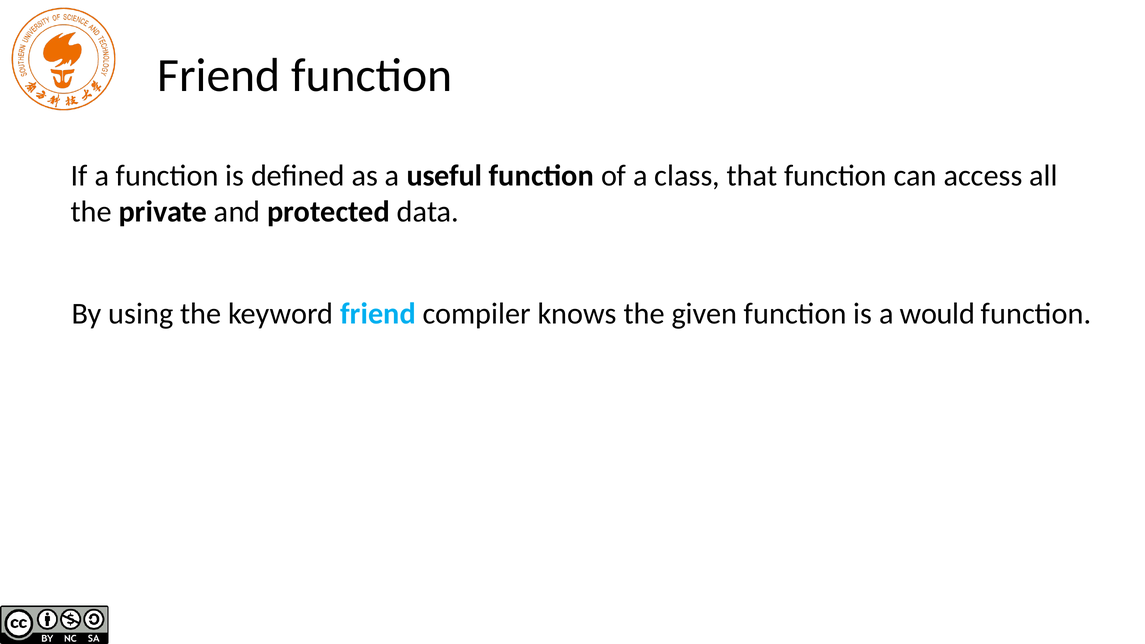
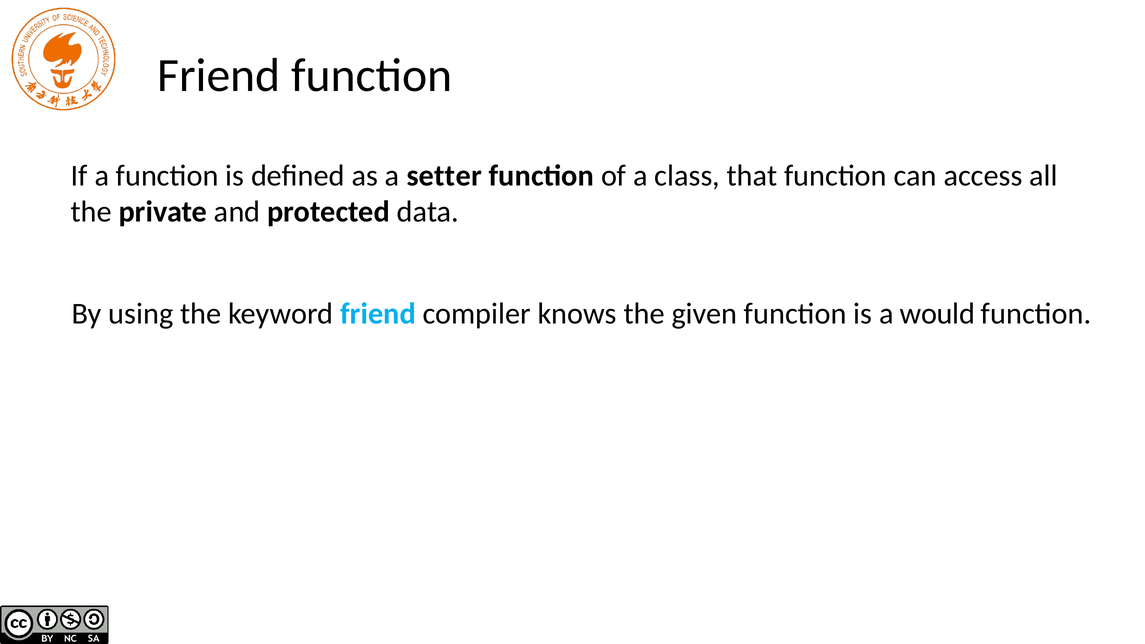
useful: useful -> setter (444, 176)
